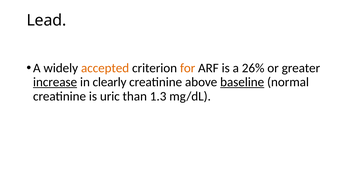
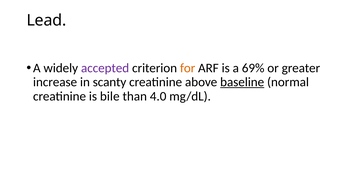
accepted colour: orange -> purple (105, 68)
26%: 26% -> 69% (253, 68)
increase underline: present -> none (55, 82)
clearly: clearly -> scanty (110, 82)
uric: uric -> bile (110, 96)
1.3: 1.3 -> 4.0 (158, 96)
